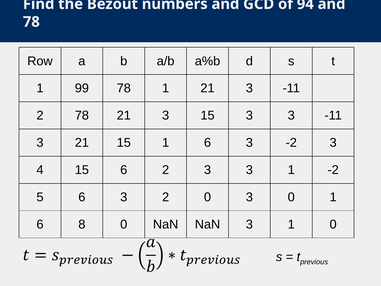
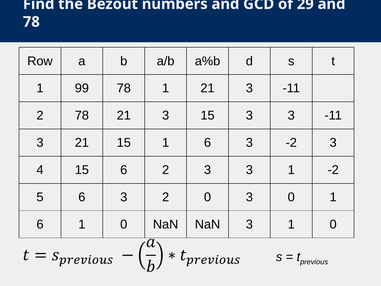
94: 94 -> 29 (305, 4)
6 8: 8 -> 1 (82, 224)
